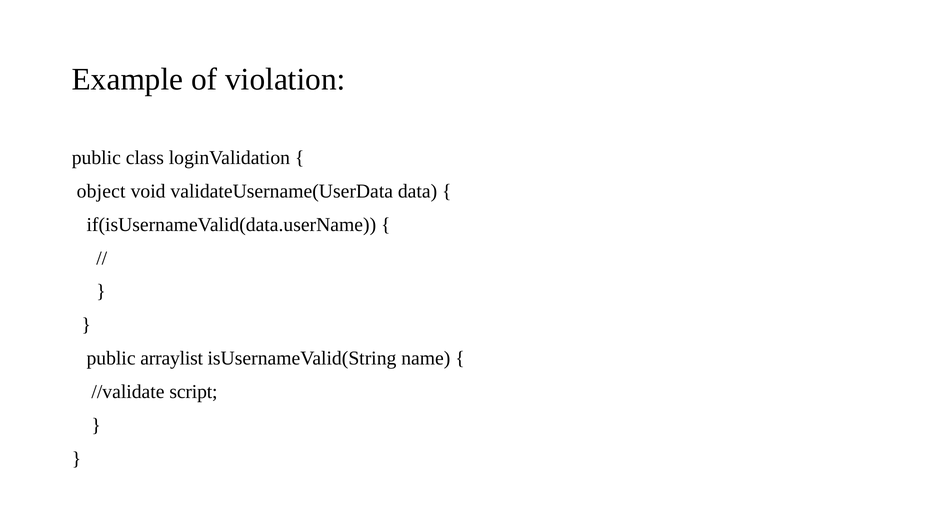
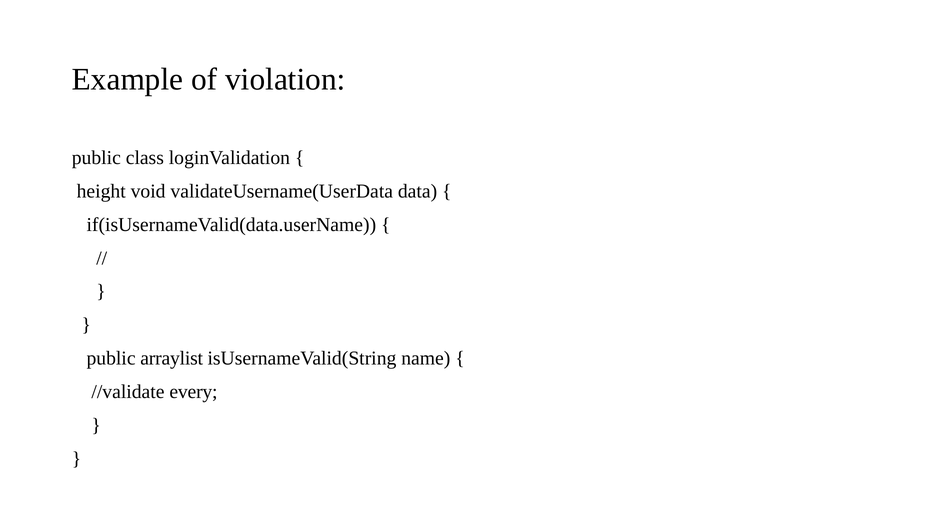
object: object -> height (101, 191)
script: script -> every (194, 392)
